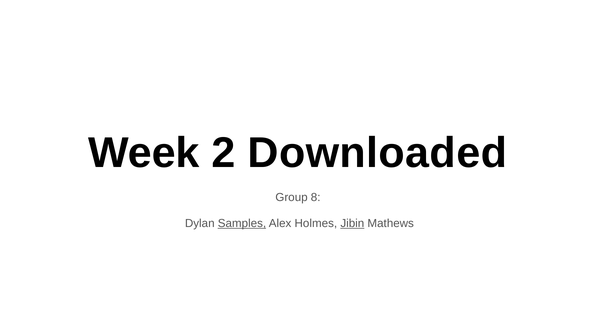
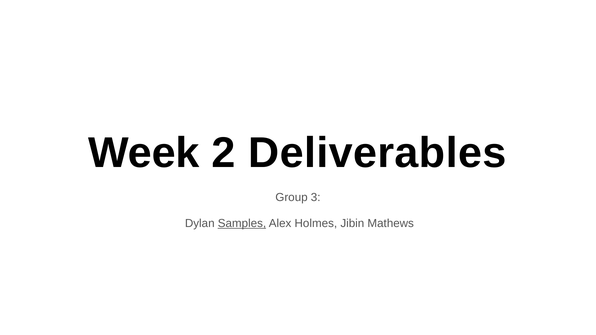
Downloaded: Downloaded -> Deliverables (377, 153)
8: 8 -> 3 (316, 197)
Jibin underline: present -> none (352, 223)
